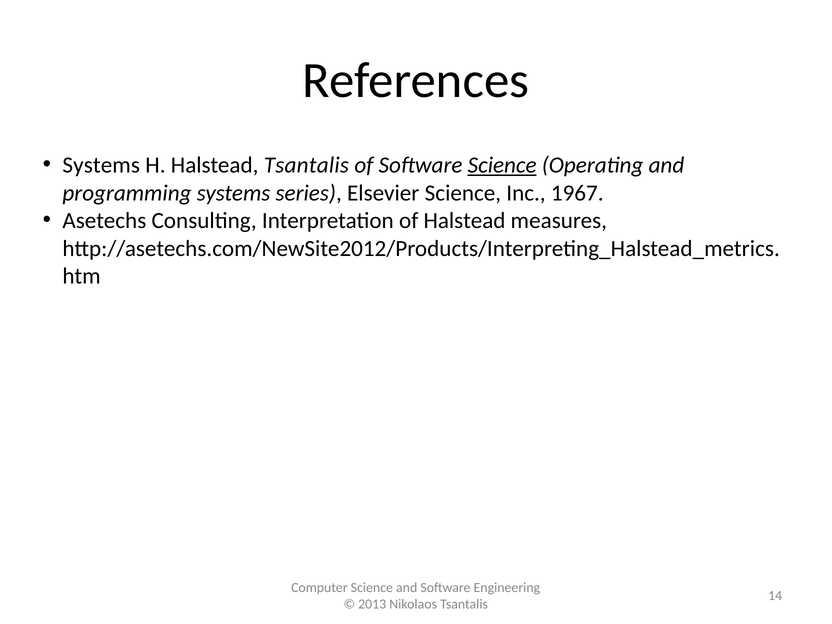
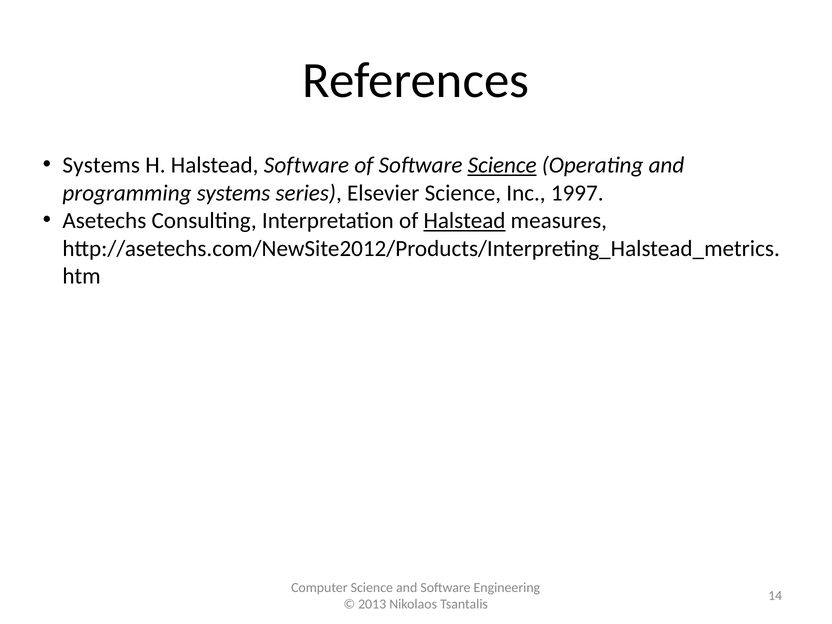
Halstead Tsantalis: Tsantalis -> Software (306, 165)
1967: 1967 -> 1997 (577, 193)
Halstead underline: none -> present (465, 221)
